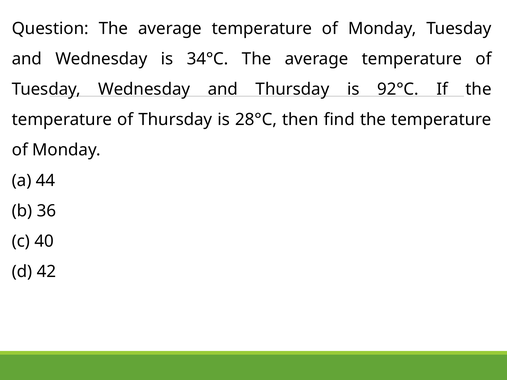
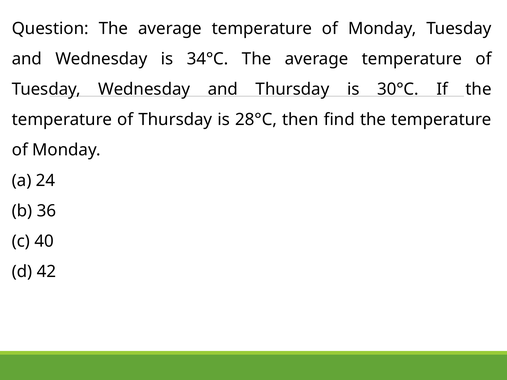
92°C: 92°C -> 30°C (398, 89)
44: 44 -> 24 (45, 181)
